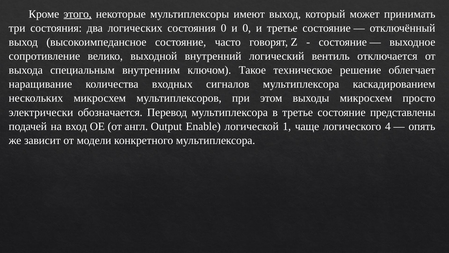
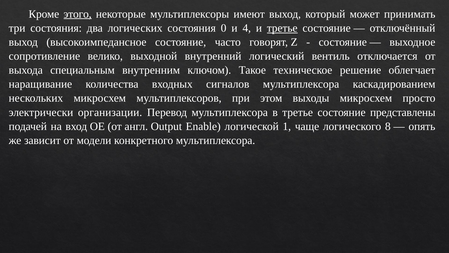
и 0: 0 -> 4 (247, 28)
третье underline: none -> present (282, 28)
обозначается: обозначается -> организации (110, 112)
4: 4 -> 8 (388, 126)
